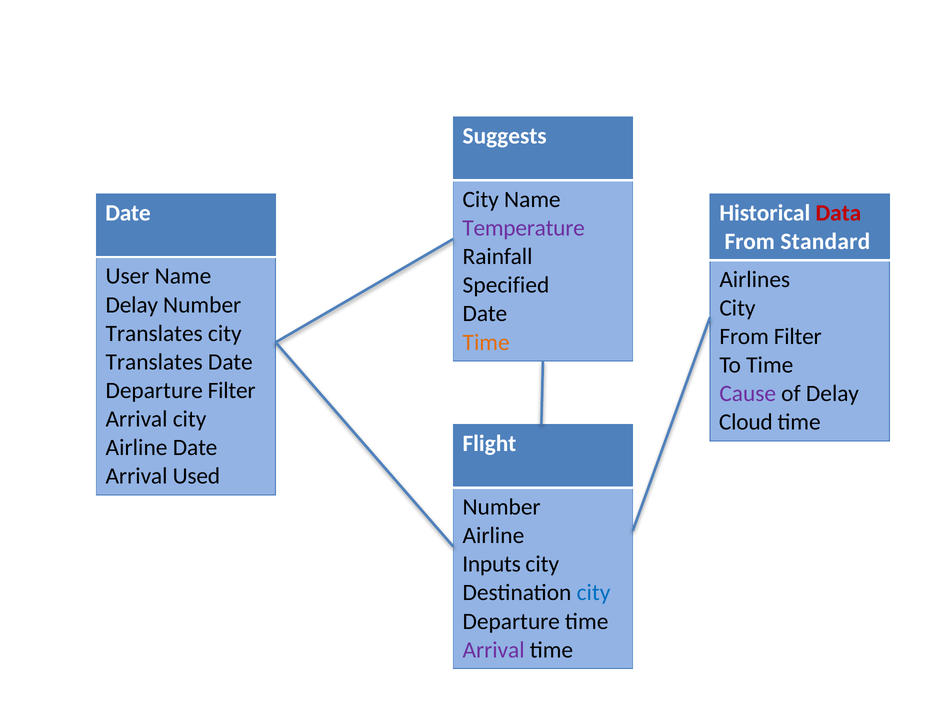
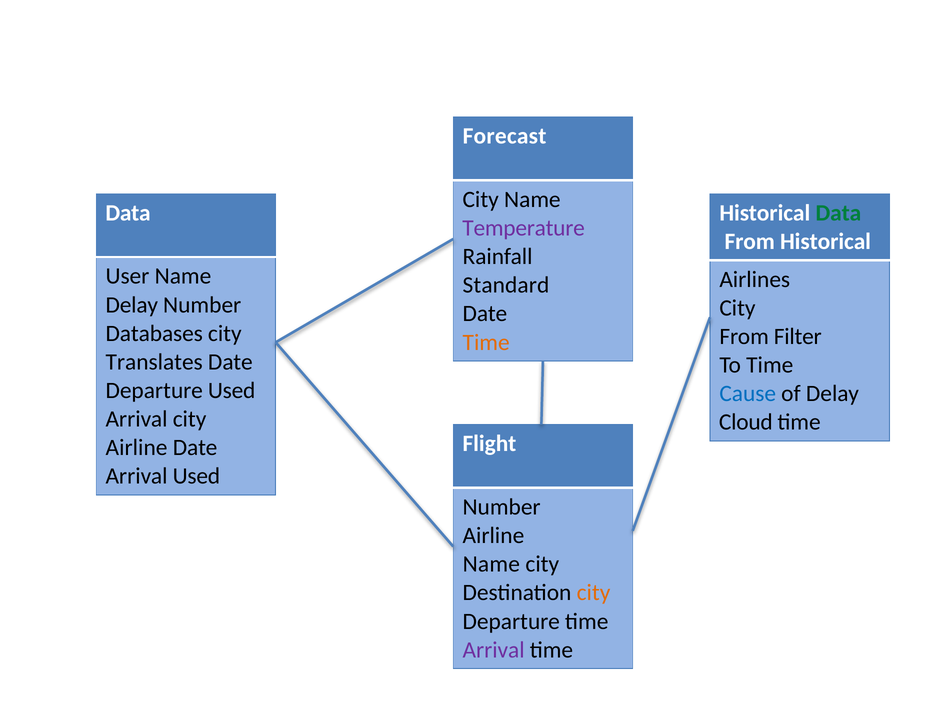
Suggests: Suggests -> Forecast (505, 136)
Date: Date -> Data (128, 213)
Data colour: red -> green (838, 213)
From Standard: Standard -> Historical (826, 241)
Specified: Specified -> Standard (506, 285)
Translates: Translates -> Databases (154, 333)
Departure Filter: Filter -> Used (232, 390)
Cause colour: purple -> blue (748, 394)
Inputs: Inputs -> Name (491, 564)
city colour: blue -> orange (594, 593)
